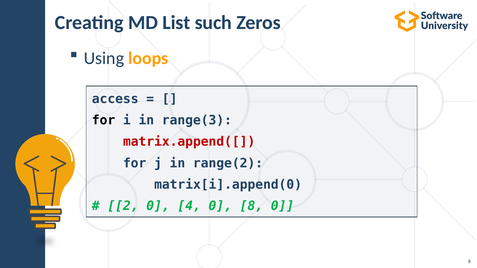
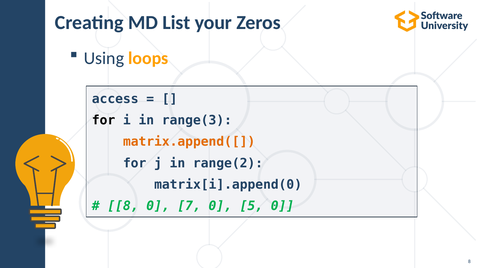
such: such -> your (213, 23)
matrix.append([ colour: red -> orange (189, 142)
2: 2 -> 8 (123, 206)
4: 4 -> 7 (189, 206)
0 8: 8 -> 5 (251, 206)
